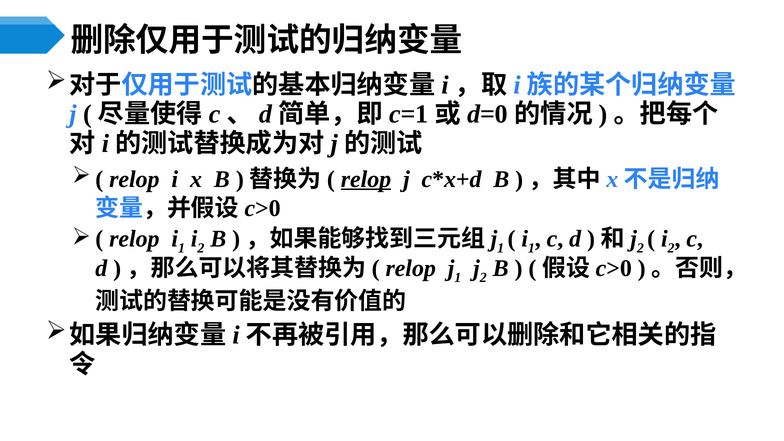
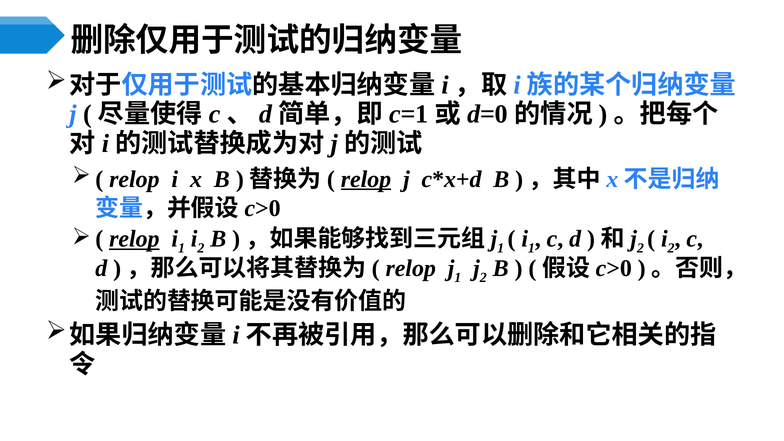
relop underline: none -> present (134, 239)
